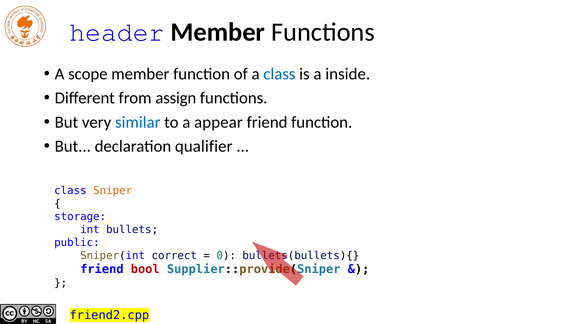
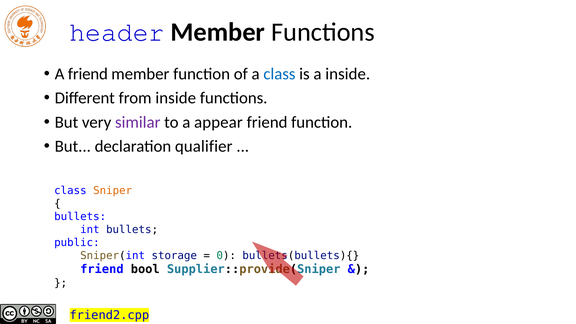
A scope: scope -> friend (88, 74)
from assign: assign -> inside (176, 98)
similar colour: blue -> purple (138, 122)
storage: storage -> bullets (80, 217)
correct: correct -> storage (174, 255)
bool colour: red -> black (145, 269)
